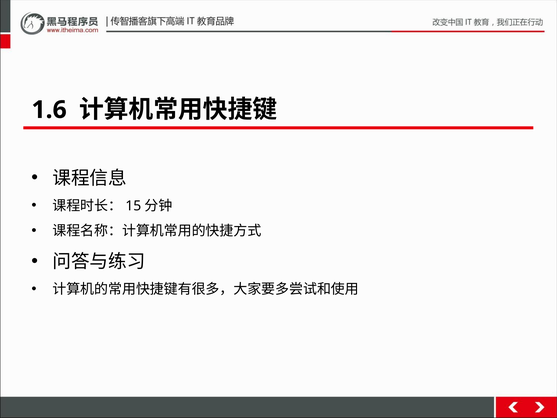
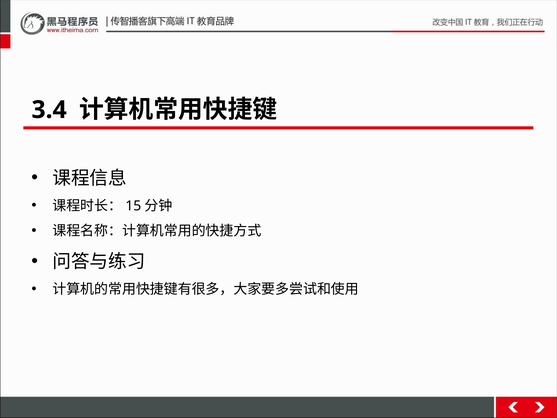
1.6: 1.6 -> 3.4 (49, 110)
